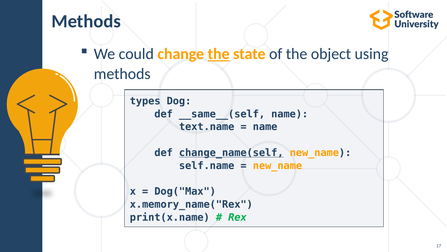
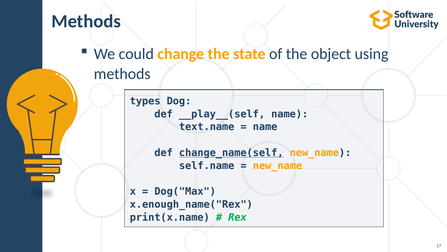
the underline: present -> none (219, 54)
__same__(self: __same__(self -> __play__(self (222, 114)
x.memory_name("Rex: x.memory_name("Rex -> x.enough_name("Rex (191, 204)
